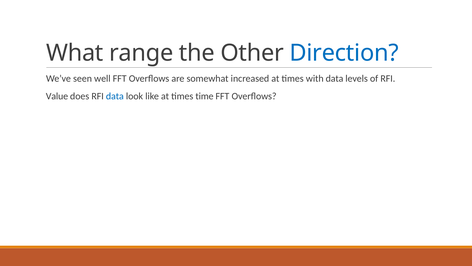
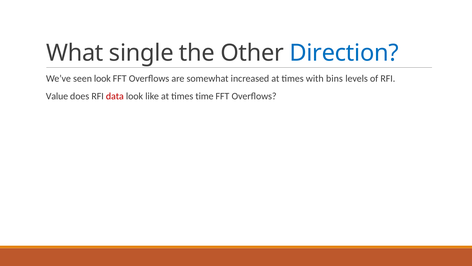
range: range -> single (141, 53)
seen well: well -> look (102, 78)
with data: data -> bins (334, 78)
data colour: blue -> red (115, 96)
